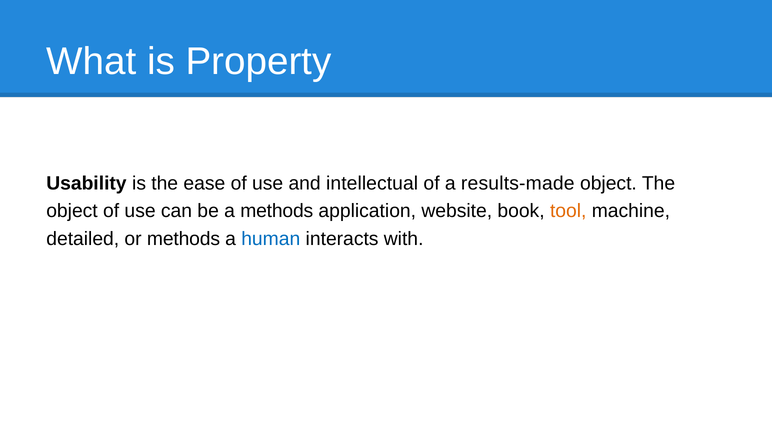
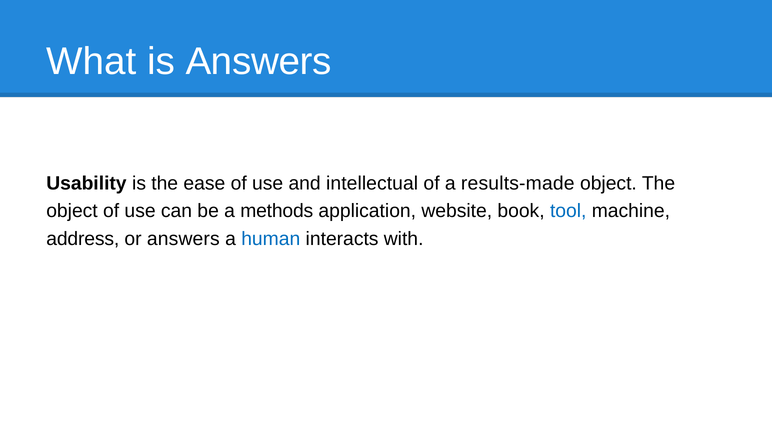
is Property: Property -> Answers (259, 62)
tool colour: orange -> blue (568, 211)
detailed: detailed -> address (83, 239)
or methods: methods -> answers (183, 239)
